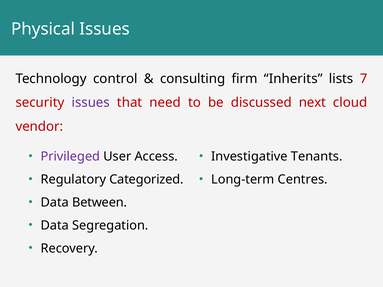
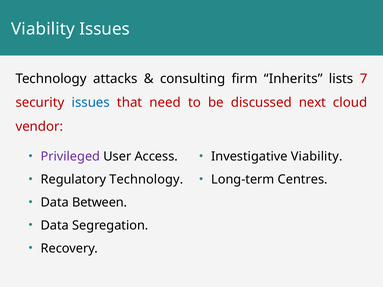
Physical: Physical -> Viability (43, 29)
control: control -> attacks (115, 79)
issues colour: purple -> blue (91, 103)
Investigative Tenants: Tenants -> Viability (317, 157)
Regulatory Categorized: Categorized -> Technology (146, 180)
